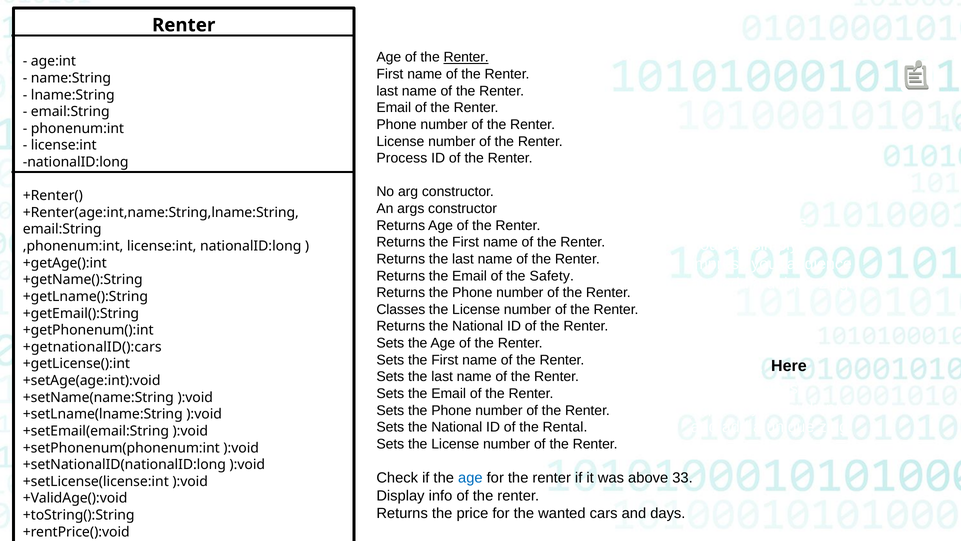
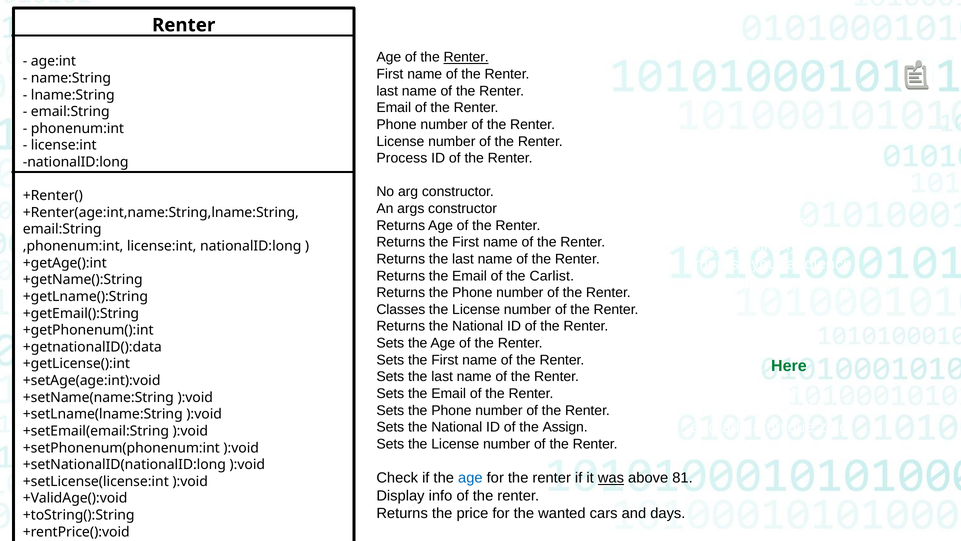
Safety: Safety -> Carlist (552, 276)
+getnationalID():cars: +getnationalID():cars -> +getnationalID():data (92, 347)
Here colour: black -> green (789, 366)
Rental: Rental -> Assign (565, 427)
was underline: none -> present (611, 478)
33: 33 -> 81 (683, 478)
